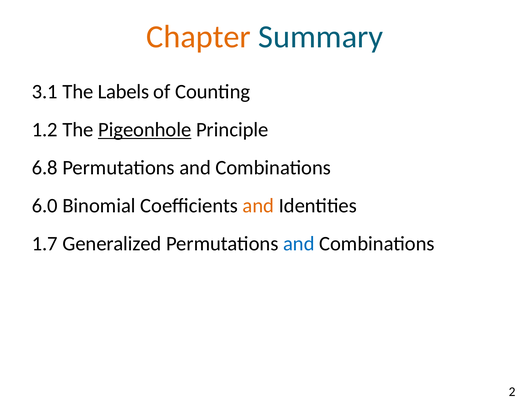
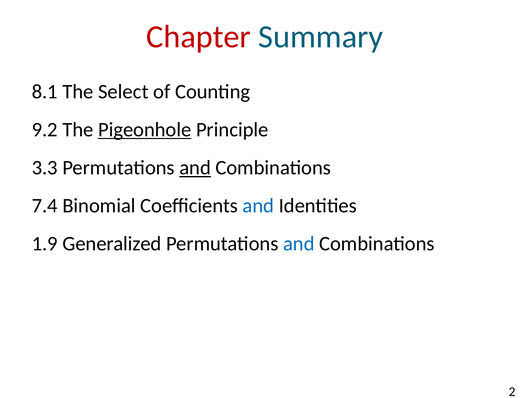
Chapter colour: orange -> red (199, 37)
3.1: 3.1 -> 8.1 (45, 91)
Labels: Labels -> Select (123, 91)
1.2: 1.2 -> 9.2 (45, 129)
6.8: 6.8 -> 3.3 (45, 167)
and underline: none -> present (195, 167)
6.0: 6.0 -> 7.4 (45, 205)
and colour: orange -> blue (258, 205)
1.7: 1.7 -> 1.9 (45, 243)
